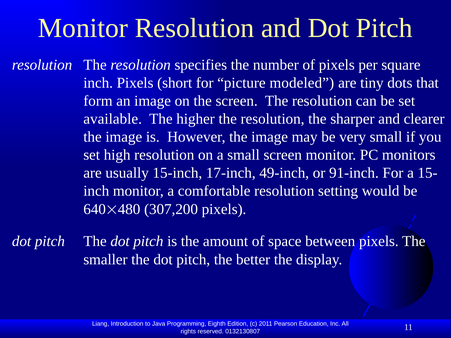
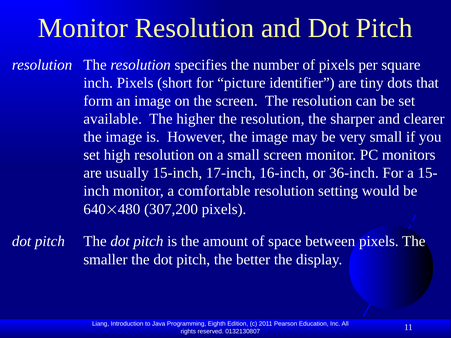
modeled: modeled -> identifier (302, 83)
49-inch: 49-inch -> 16-inch (284, 173)
91-inch: 91-inch -> 36-inch (354, 173)
